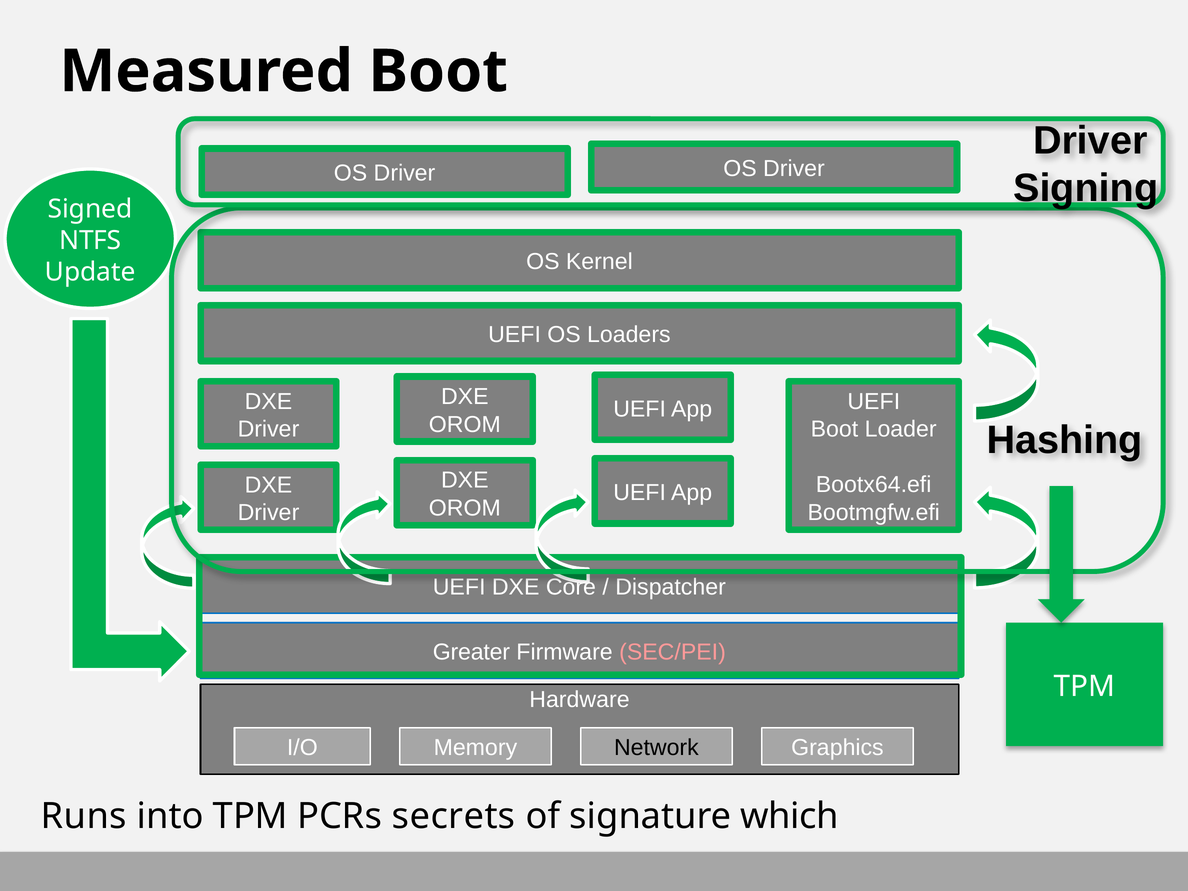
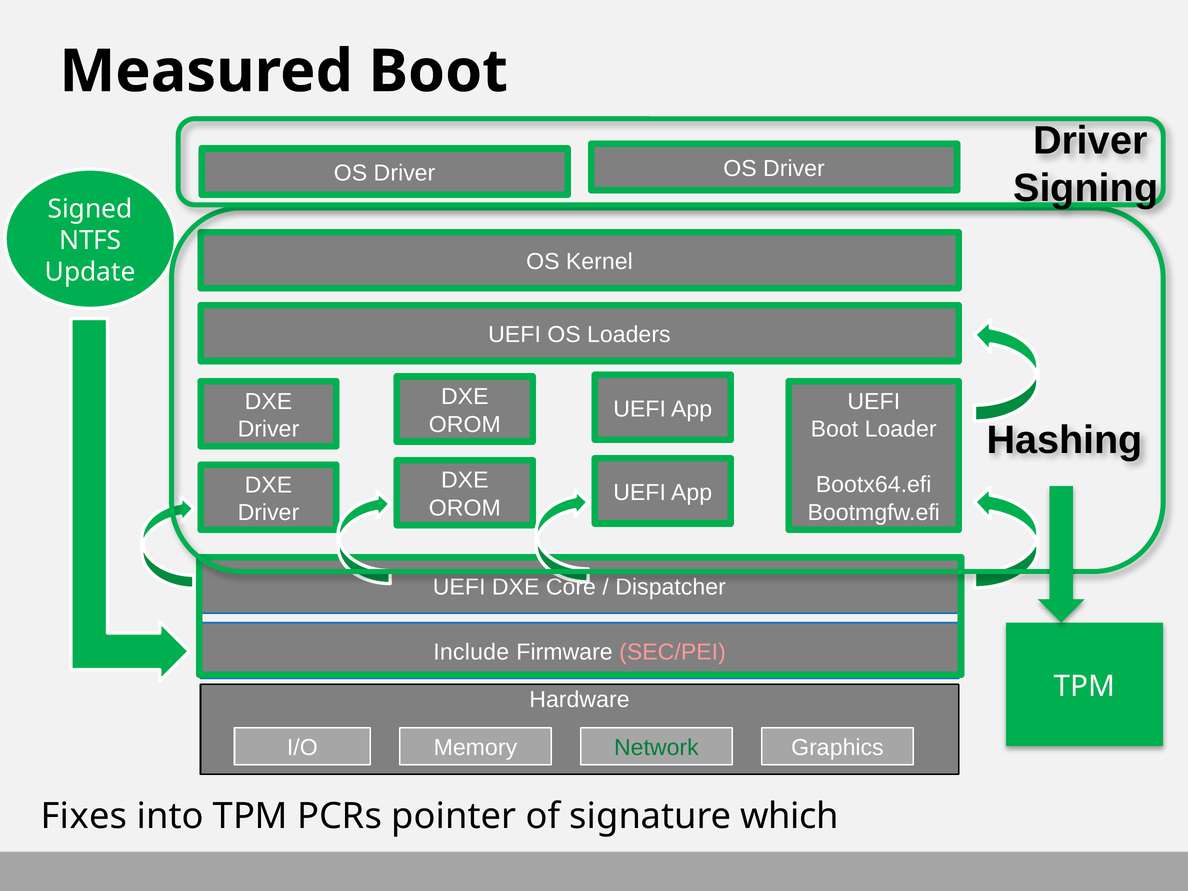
Greater: Greater -> Include (471, 652)
Network colour: black -> green (656, 748)
Runs: Runs -> Fixes (84, 816)
secrets: secrets -> pointer (454, 816)
